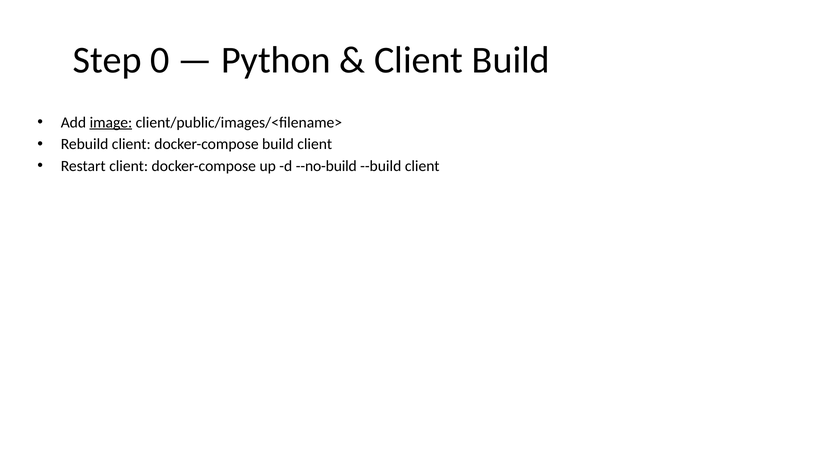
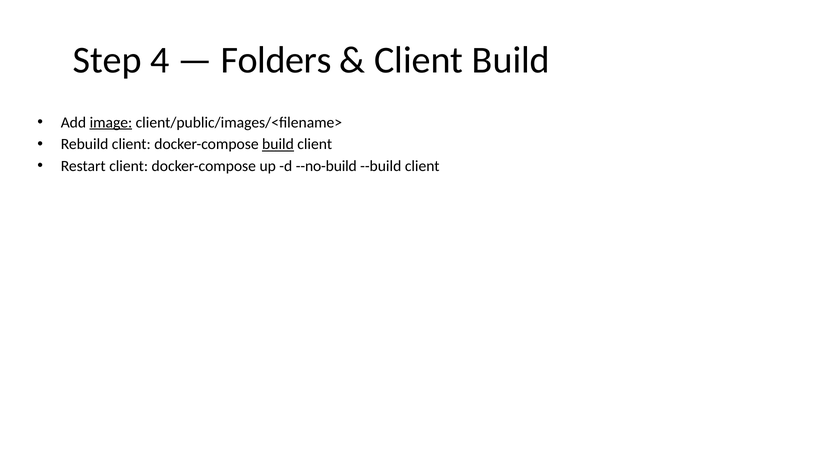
0: 0 -> 4 (160, 60)
Python: Python -> Folders (276, 60)
build underline: none -> present (278, 144)
